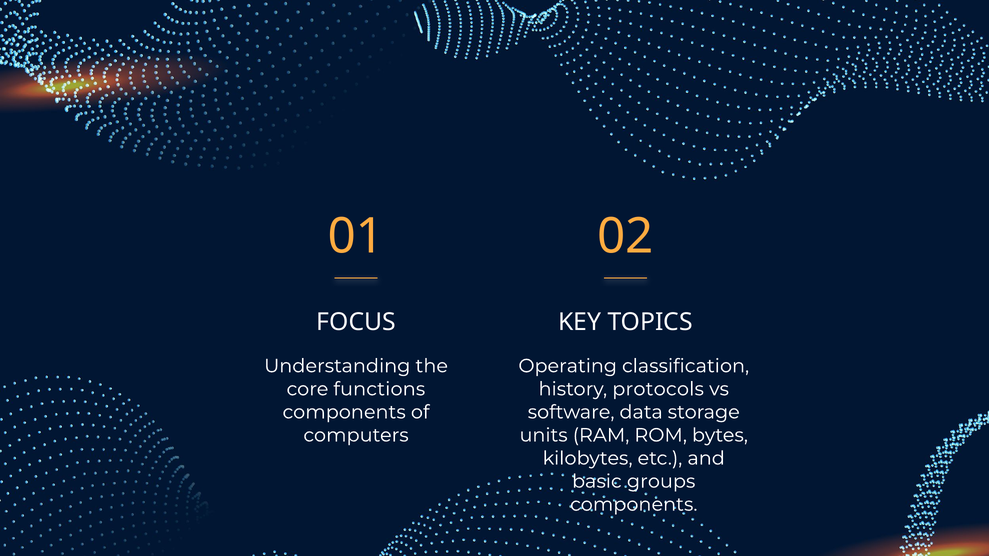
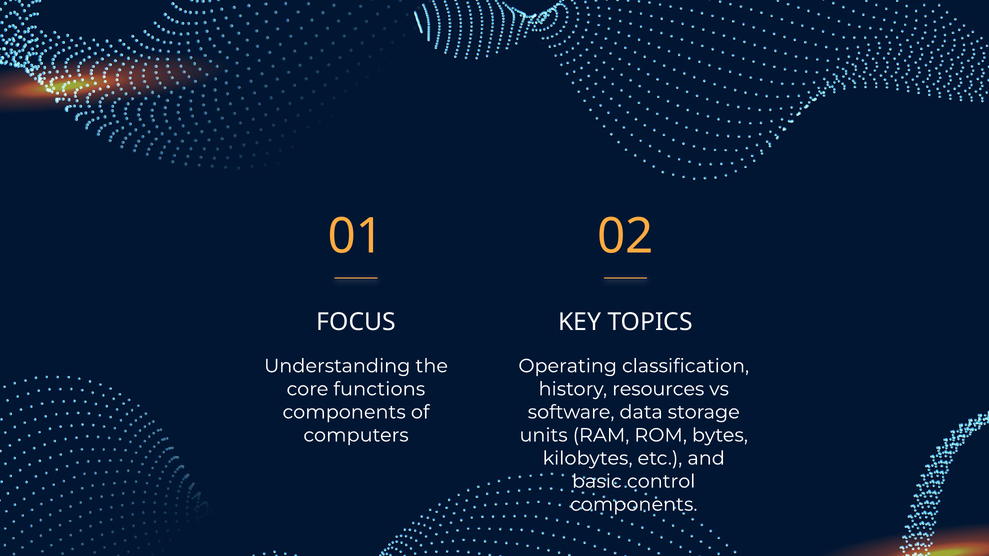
protocols: protocols -> resources (658, 389)
groups: groups -> control (661, 482)
